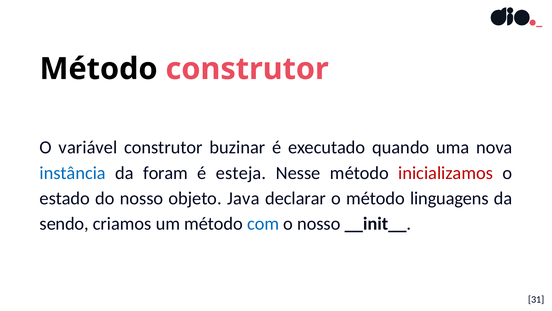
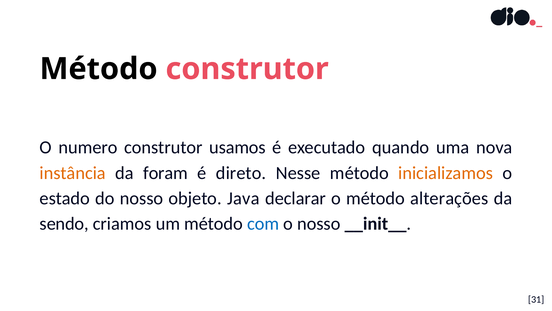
variável: variável -> numero (88, 147)
buzinar: buzinar -> usamos (237, 147)
instância colour: blue -> orange (73, 173)
esteja: esteja -> direto (241, 173)
inicializamos colour: red -> orange (446, 173)
linguagens: linguagens -> alterações (449, 198)
